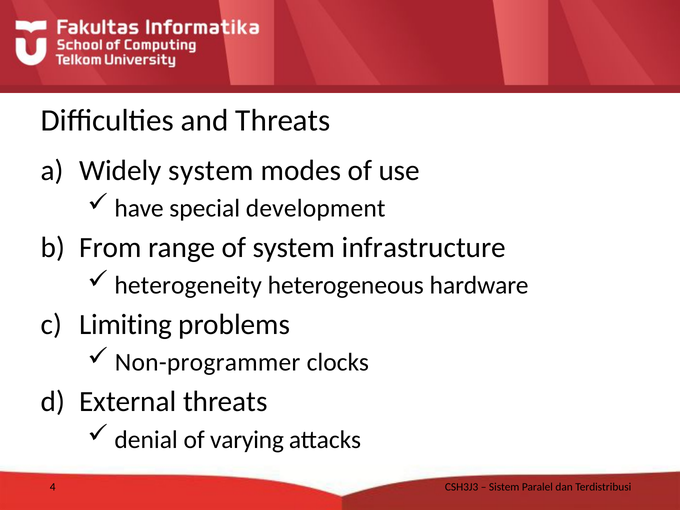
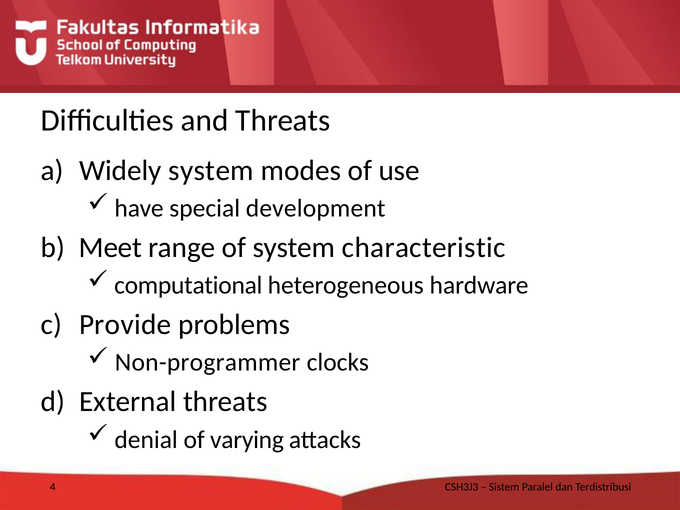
From: From -> Meet (111, 247)
infrastructure: infrastructure -> characteristic (424, 247)
heterogeneity: heterogeneity -> computational (188, 285)
Limiting: Limiting -> Provide (125, 325)
